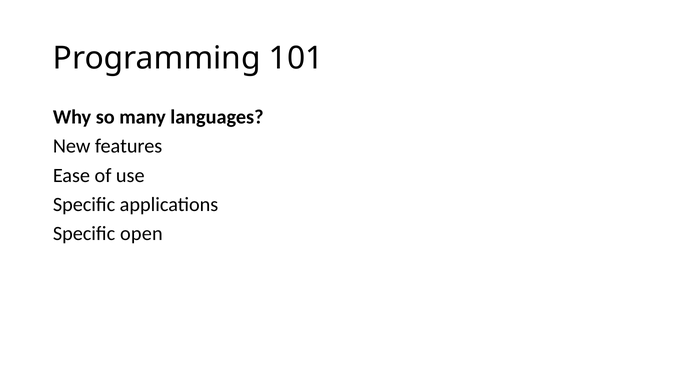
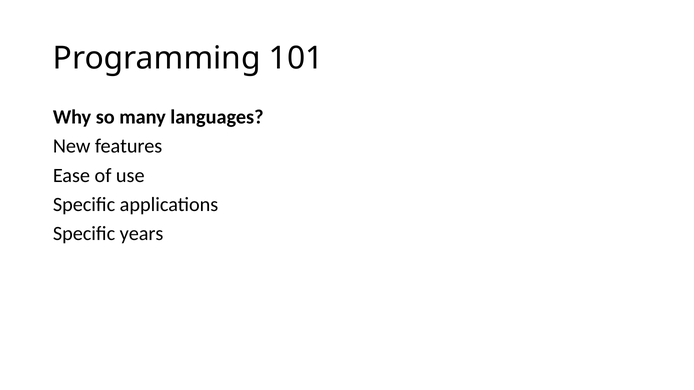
open: open -> years (142, 234)
